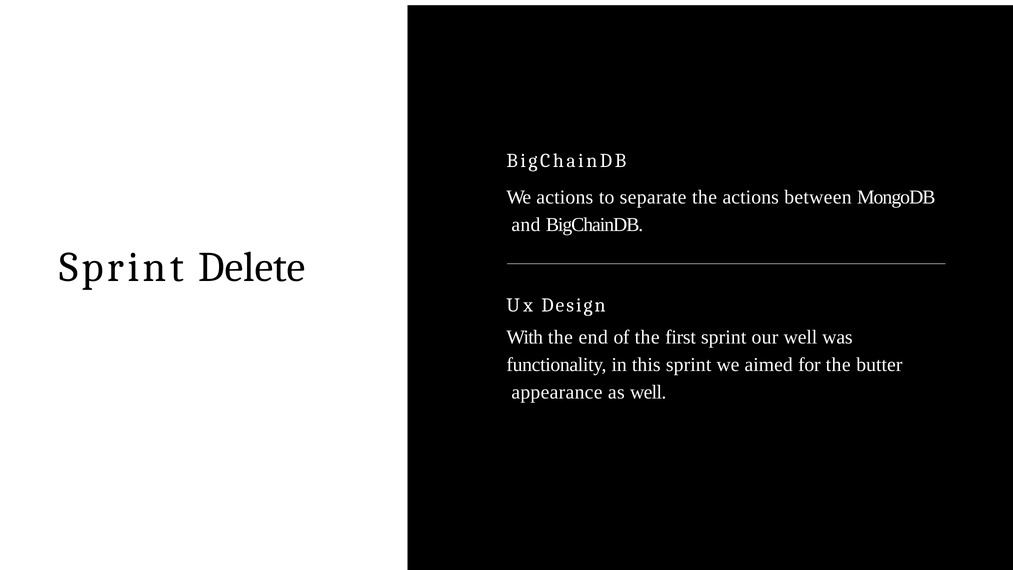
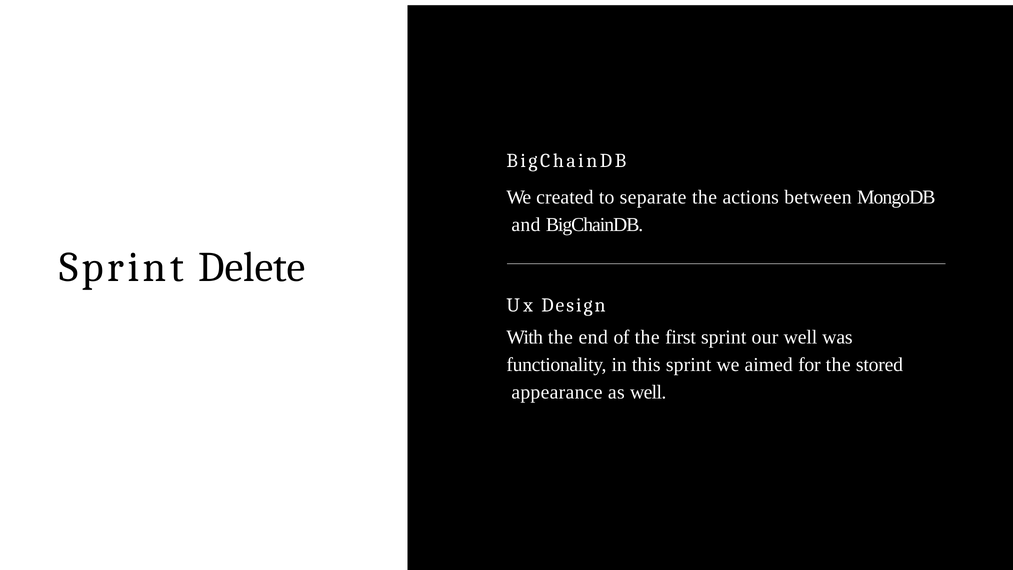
We actions: actions -> created (565, 197)
butter: butter -> stored (880, 365)
